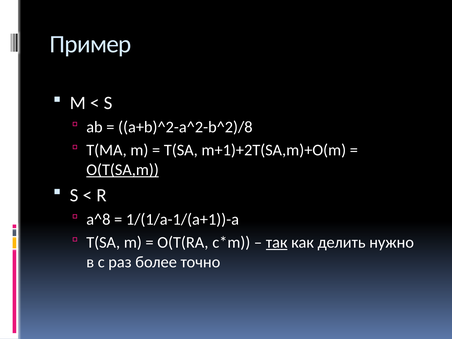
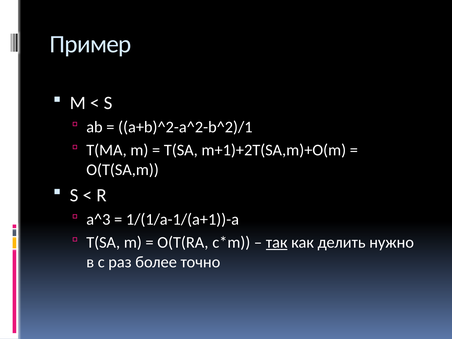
a+b)^2-a^2-b^2)/8: a+b)^2-a^2-b^2)/8 -> a+b)^2-a^2-b^2)/1 (185, 127)
O(T(SA,m underline: present -> none (123, 170)
a^8: a^8 -> a^3 (98, 220)
